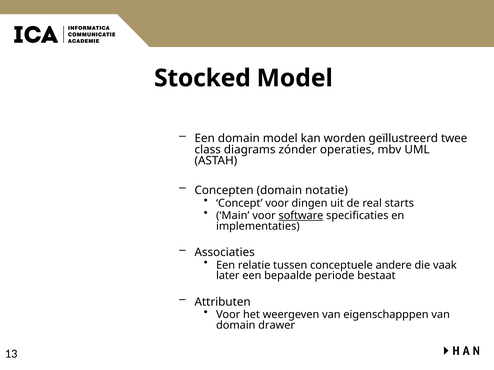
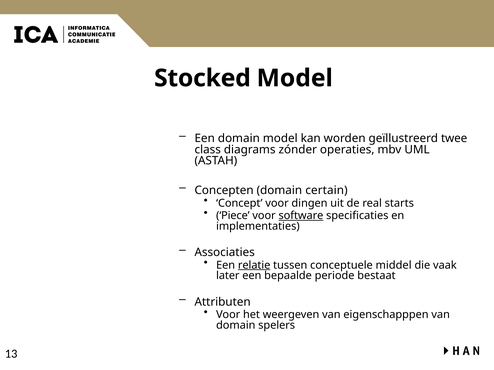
notatie: notatie -> certain (326, 191)
Main: Main -> Piece (233, 216)
relatie underline: none -> present (254, 265)
andere: andere -> middel (394, 265)
drawer: drawer -> spelers (277, 326)
